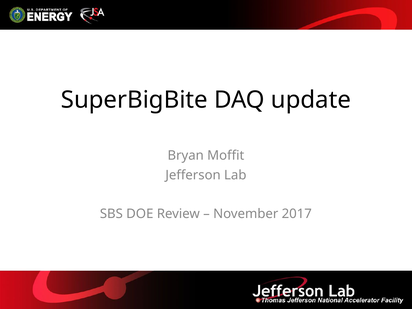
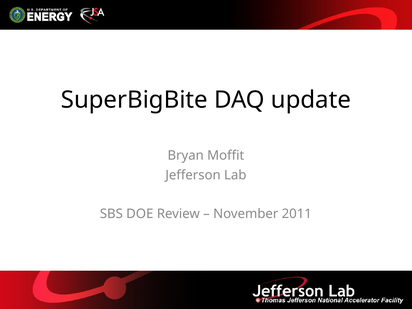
2017: 2017 -> 2011 (297, 214)
